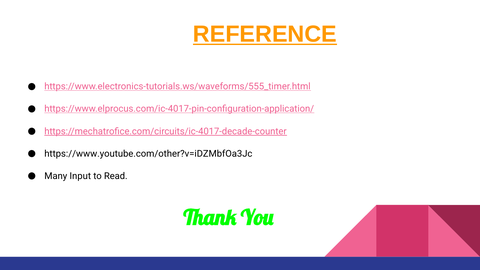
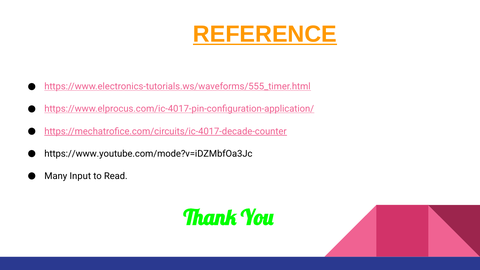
https://www.youtube.com/other?v=iDZMbfOa3Jc: https://www.youtube.com/other?v=iDZMbfOa3Jc -> https://www.youtube.com/mode?v=iDZMbfOa3Jc (148, 154)
